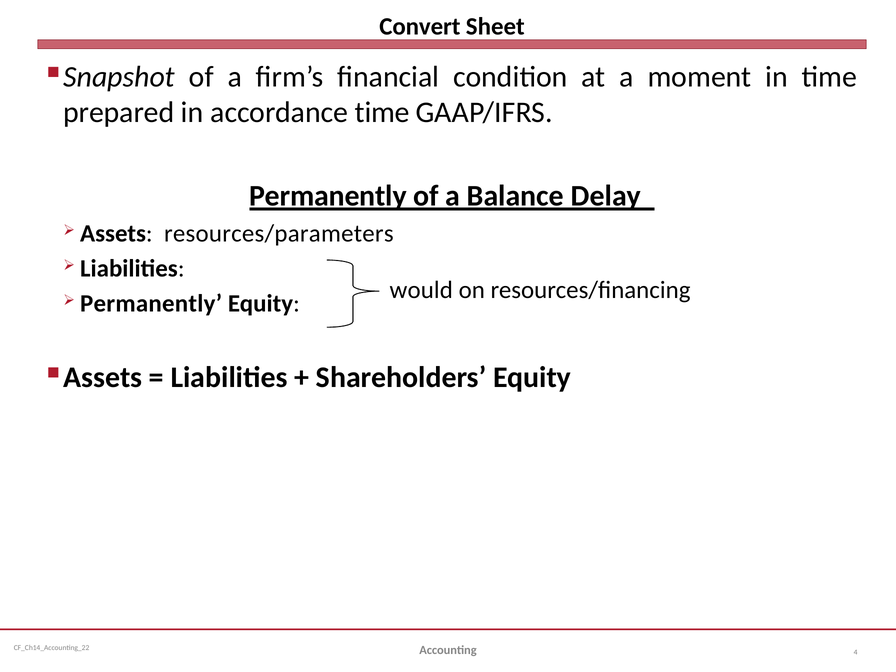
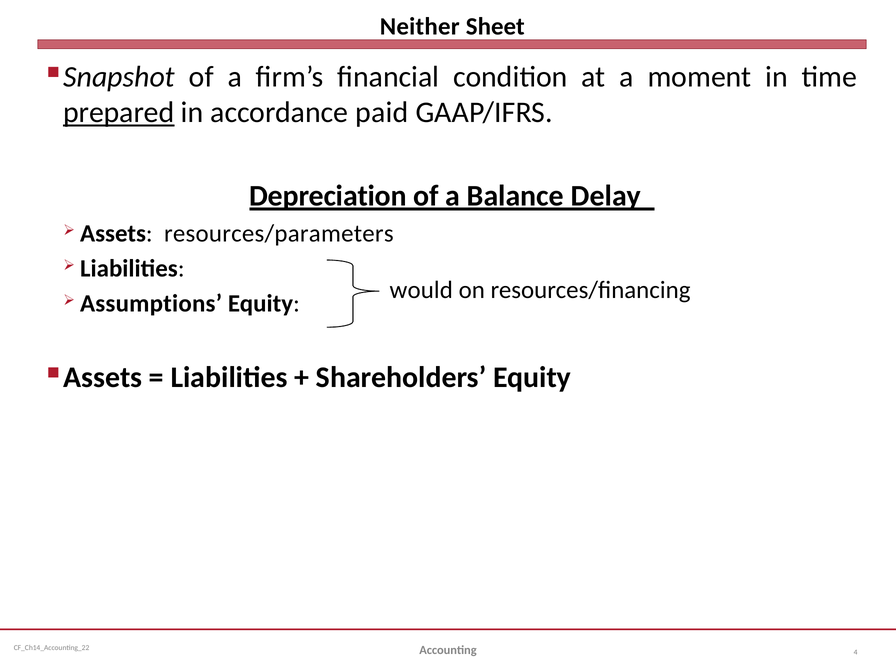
Convert: Convert -> Neither (420, 27)
prepared underline: none -> present (119, 113)
accordance time: time -> paid (382, 113)
Permanently: Permanently -> Depreciation (328, 196)
Permanently: Permanently -> Assumptions (151, 303)
